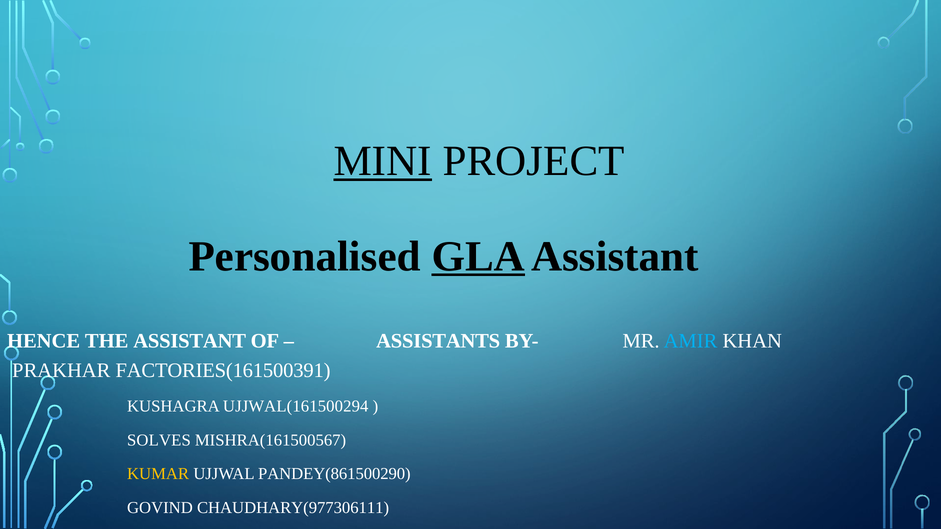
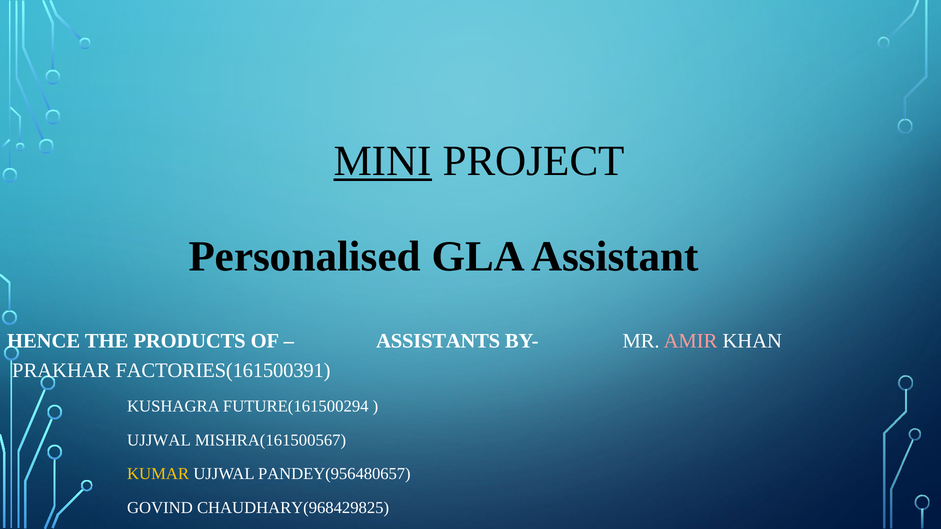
GLA underline: present -> none (478, 257)
THE ASSISTANT: ASSISTANT -> PRODUCTS (190, 341)
AMIR colour: light blue -> pink (690, 341)
UJJWAL(161500294: UJJWAL(161500294 -> FUTURE(161500294 (296, 407)
SOLVES: SOLVES -> UJJWAL (159, 440)
PANDEY(861500290: PANDEY(861500290 -> PANDEY(956480657 (334, 474)
CHAUDHARY(977306111: CHAUDHARY(977306111 -> CHAUDHARY(968429825 (293, 508)
